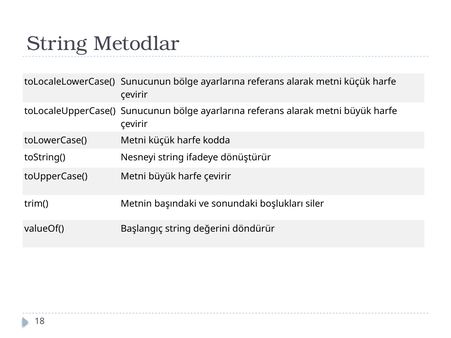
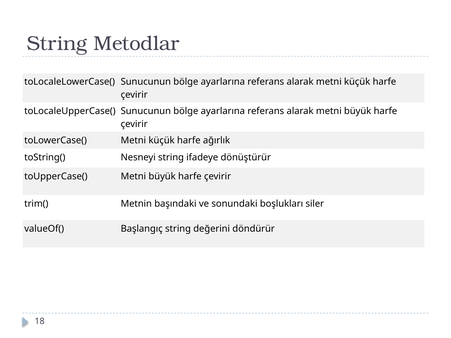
kodda: kodda -> ağırlık (217, 140)
